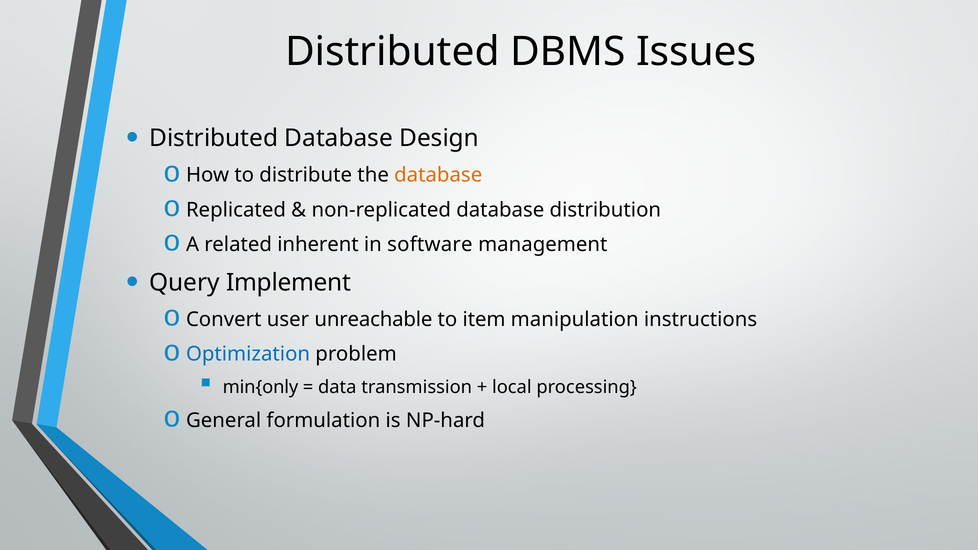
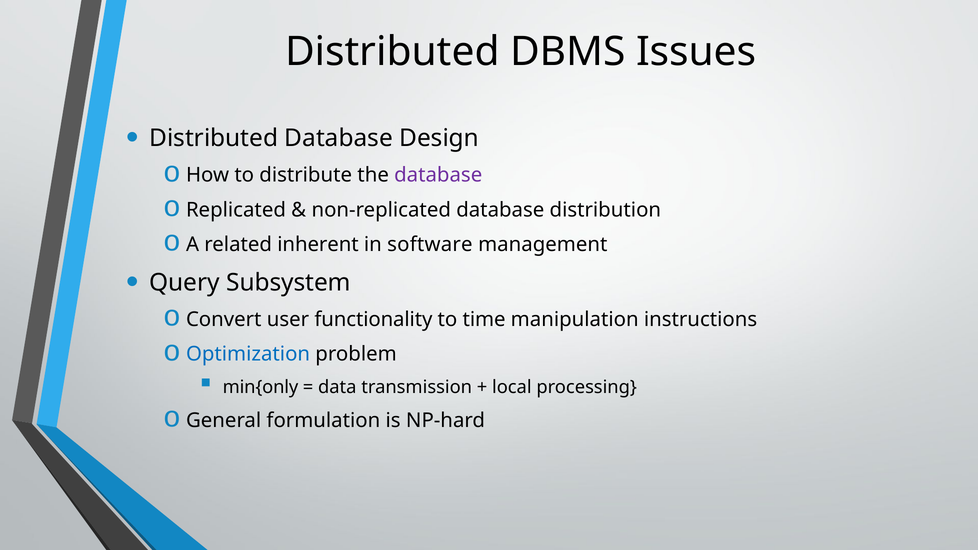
database colour: orange -> purple (438, 175)
Implement: Implement -> Subsystem (289, 283)
unreachable: unreachable -> functionality (373, 320)
item: item -> time (484, 320)
